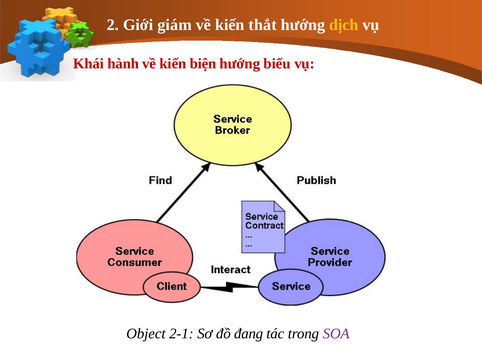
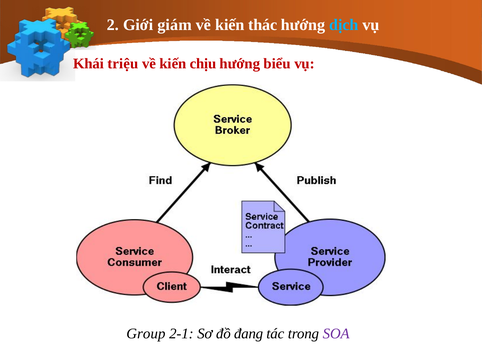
thắt: thắt -> thác (263, 25)
dịch colour: yellow -> light blue (344, 25)
hành: hành -> triệu (123, 63)
biện: biện -> chịu (203, 63)
Object: Object -> Group (146, 333)
